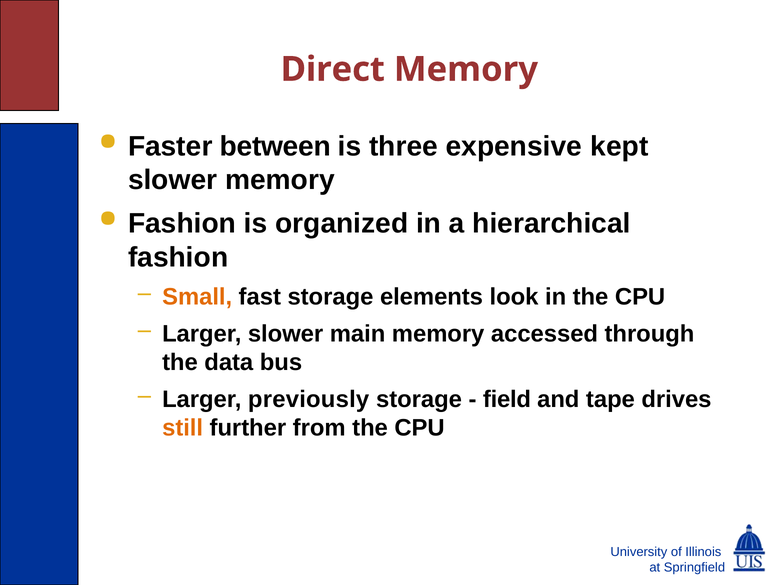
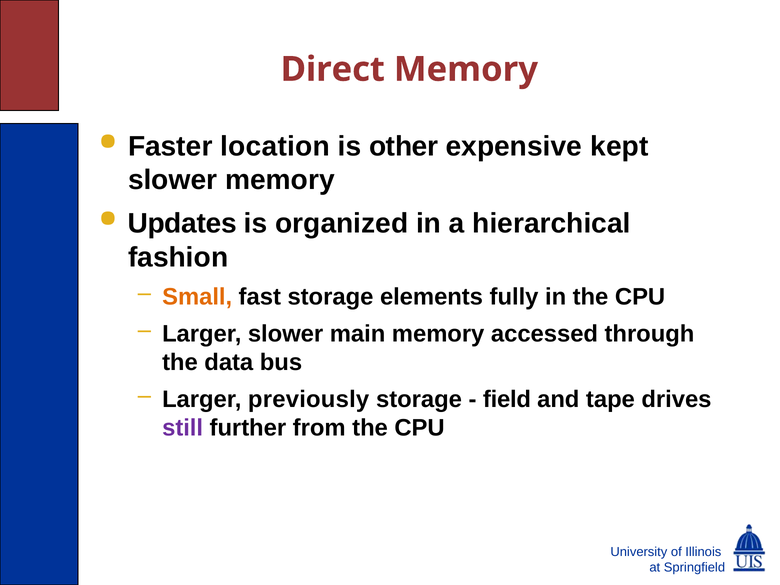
between: between -> location (275, 146)
three: three -> other (404, 146)
Fashion: Fashion -> Updates (182, 224)
look: look -> fully (514, 297)
still colour: orange -> purple (183, 428)
